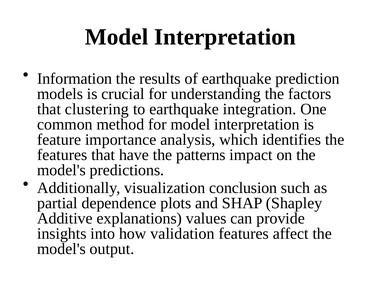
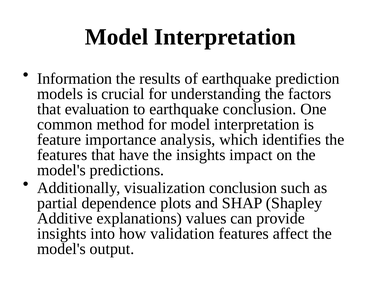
clustering: clustering -> evaluation (97, 109)
earthquake integration: integration -> conclusion (260, 109)
the patterns: patterns -> insights (201, 155)
